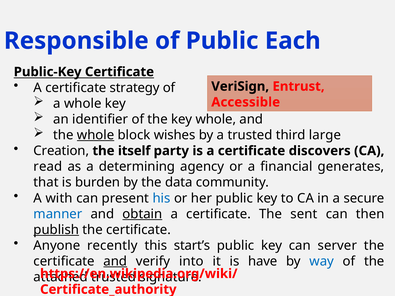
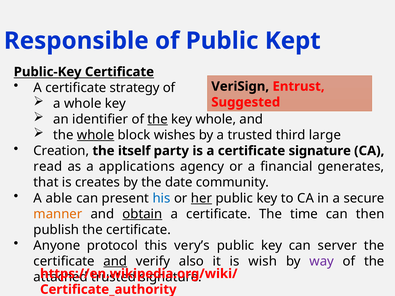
Each: Each -> Kept (293, 41)
Accessible: Accessible -> Suggested (246, 102)
the underline: none -> present (158, 119)
certificate discovers: discovers -> signature (320, 151)
determining: determining -> applications (137, 167)
burden: burden -> creates (97, 183)
data: data -> date (179, 183)
with: with -> able (59, 198)
her underline: none -> present (201, 198)
manner colour: blue -> orange (58, 214)
sent: sent -> time (304, 214)
publish underline: present -> none (56, 230)
recently: recently -> protocol (112, 246)
start’s: start’s -> very’s (192, 246)
into: into -> also (191, 262)
have: have -> wish (263, 262)
way colour: blue -> purple (322, 262)
